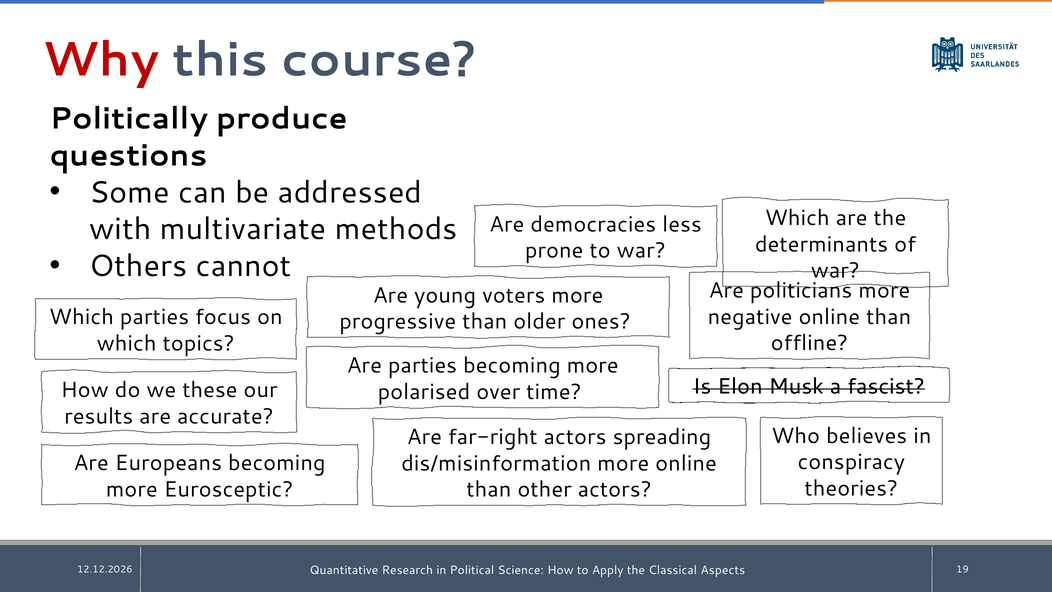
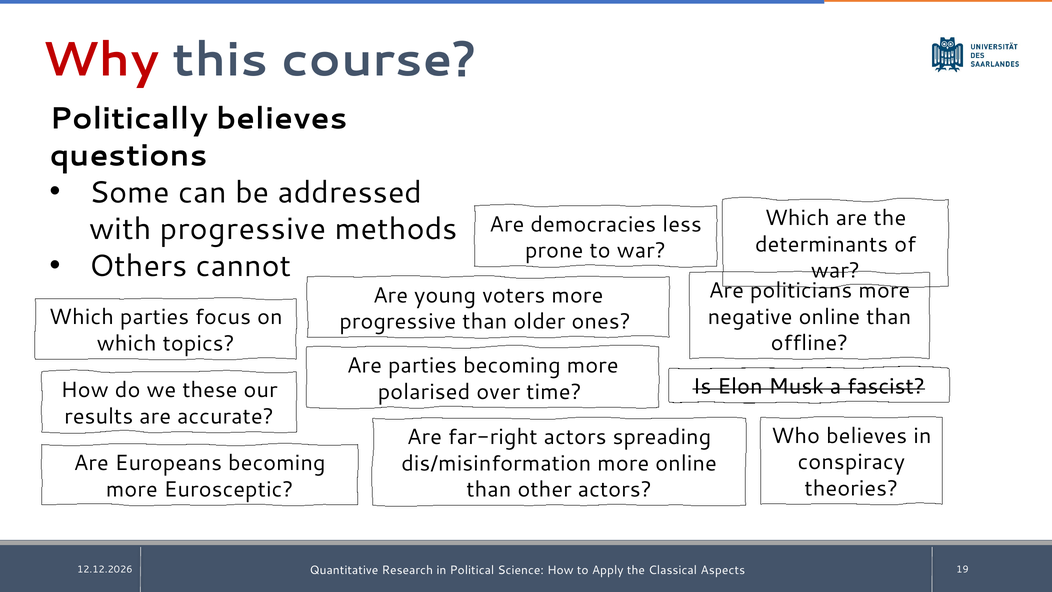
Politically produce: produce -> believes (282, 119)
with multivariate: multivariate -> progressive (243, 229)
